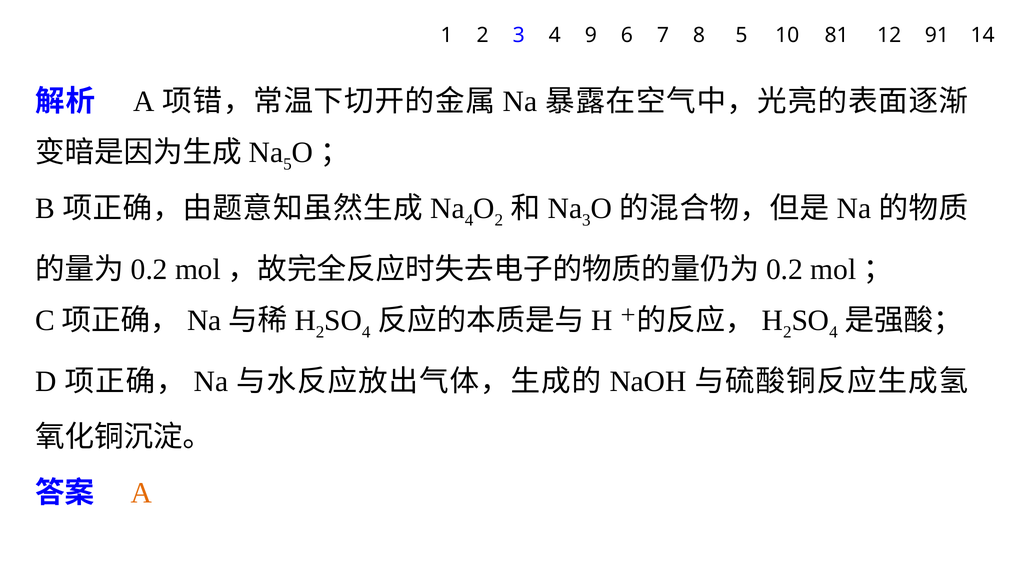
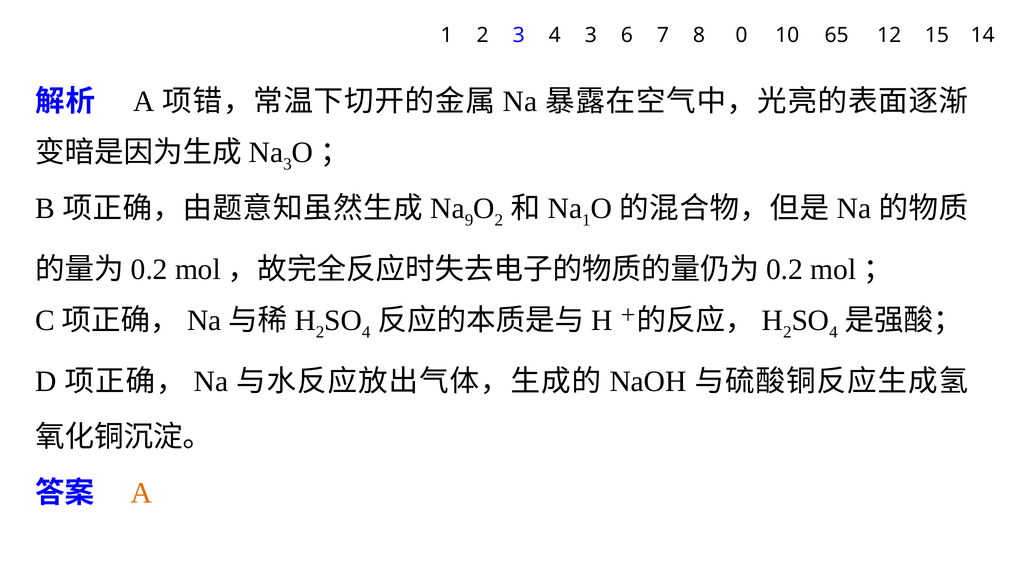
4 9: 9 -> 3 (591, 35)
8 5: 5 -> 0 (742, 35)
81: 81 -> 65 (837, 35)
91: 91 -> 15 (937, 35)
5: 5 -> 3 (287, 164)
4: 4 -> 9 (469, 220)
3: 3 -> 1 (586, 220)
